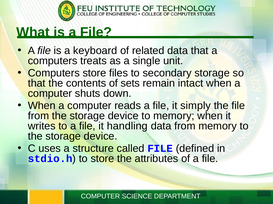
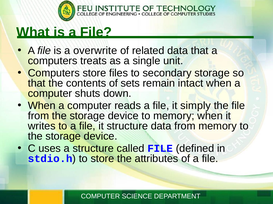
keyboard: keyboard -> overwrite (95, 51)
it handling: handling -> structure (127, 126)
